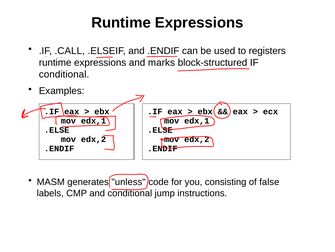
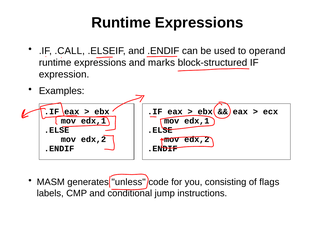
registers: registers -> operand (267, 51)
conditional: conditional -> expression (64, 74)
false: false -> flags (269, 182)
